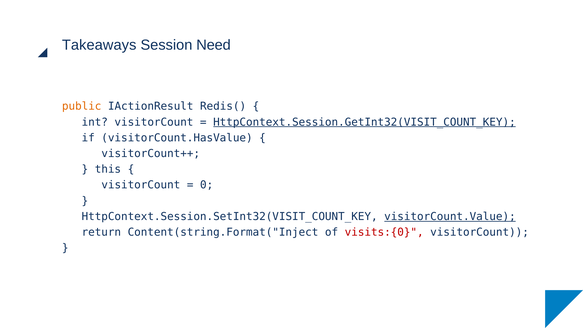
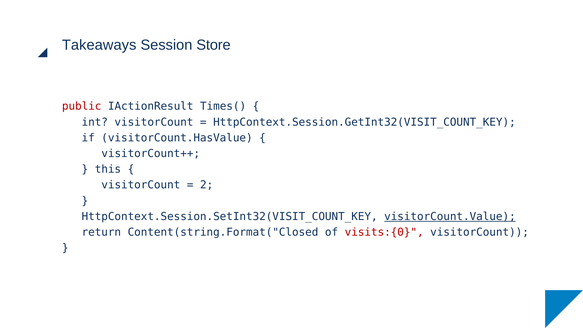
Need: Need -> Store (214, 45)
public colour: orange -> red (82, 106)
Redis(: Redis( -> Times( (223, 106)
HttpContext.Session.GetInt32(VISIT_COUNT_KEY underline: present -> none (364, 122)
0: 0 -> 2 (207, 185)
Content(string.Format("Inject: Content(string.Format("Inject -> Content(string.Format("Closed (223, 232)
